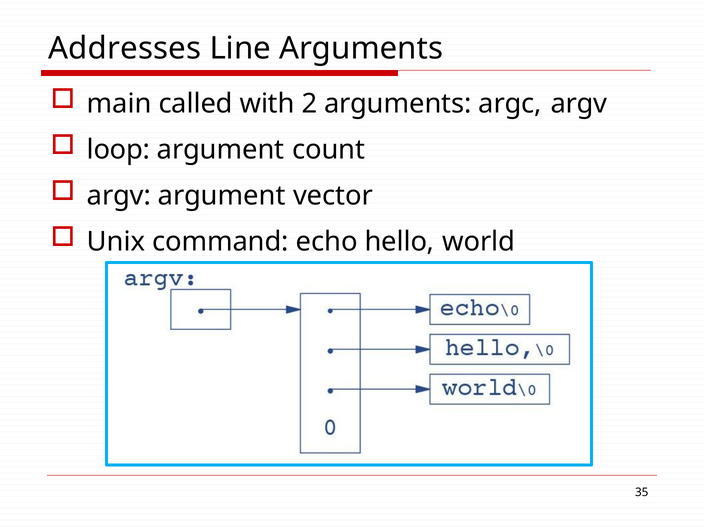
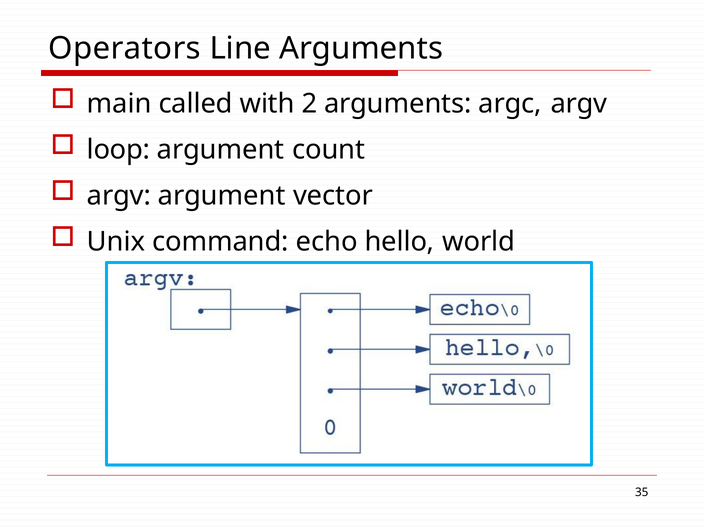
Addresses: Addresses -> Operators (125, 48)
